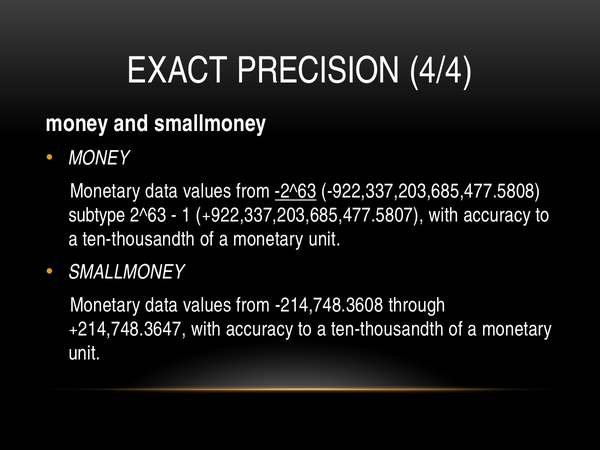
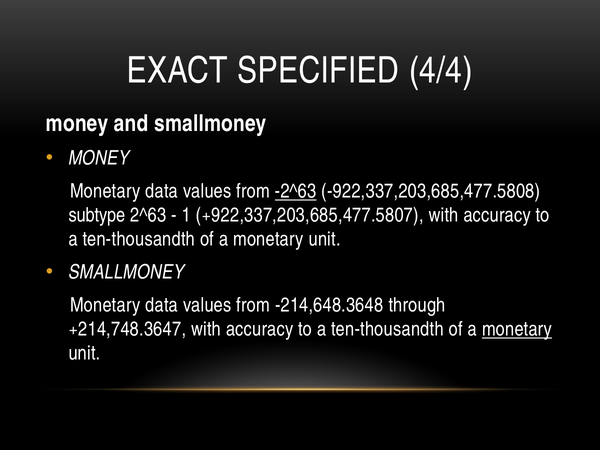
PRECISION: PRECISION -> SPECIFIED (318, 71)
-214,748.3608: -214,748.3608 -> -214,648.3648 (329, 305)
monetary underline: none -> present (517, 329)
